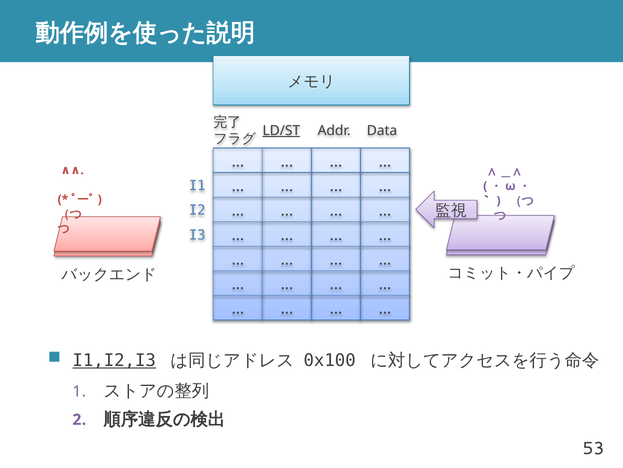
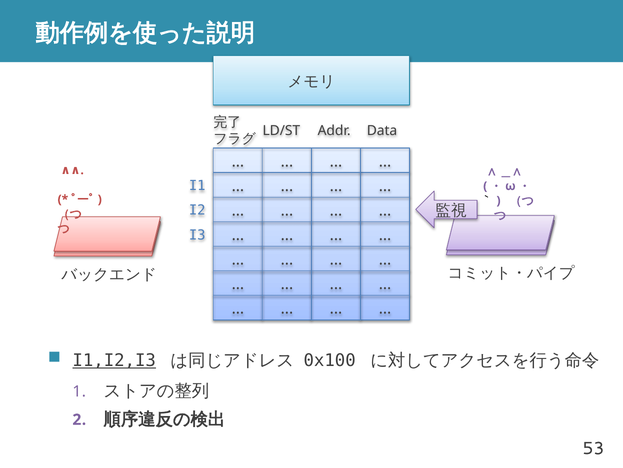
LD/ST underline: present -> none (281, 130)
